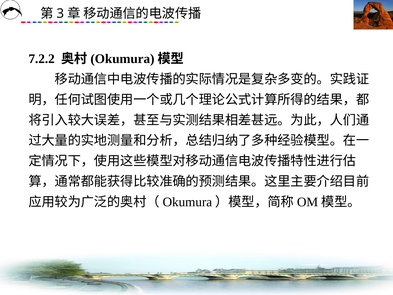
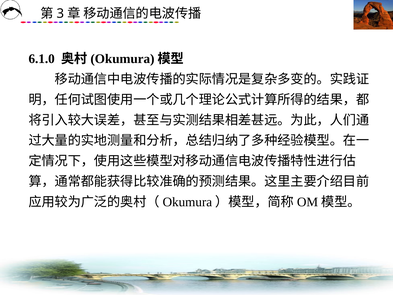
7.2.2: 7.2.2 -> 6.1.0 (42, 59)
